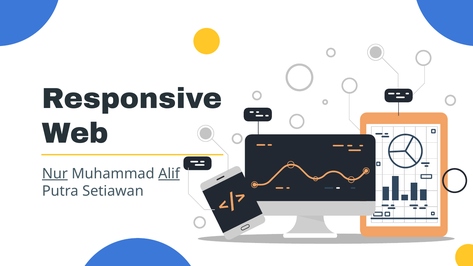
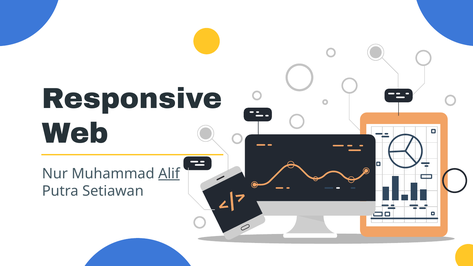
Nur underline: present -> none (55, 174)
